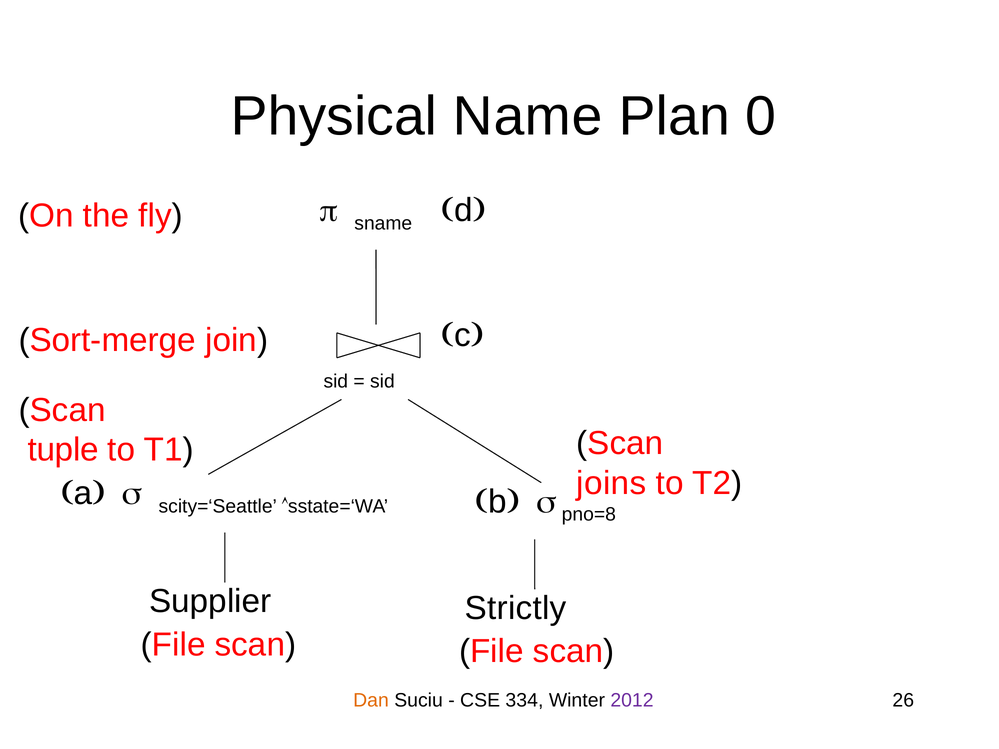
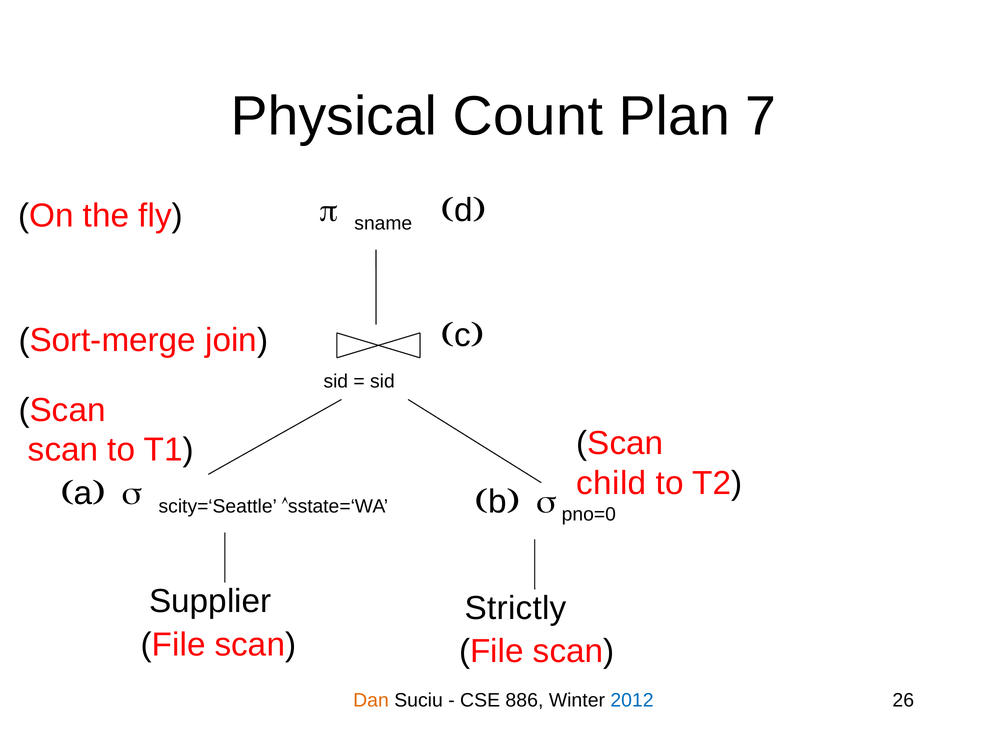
Name: Name -> Count (528, 116)
0: 0 -> 7 (761, 116)
tuple: tuple -> scan (63, 450)
joins: joins -> child (611, 483)
pno=8: pno=8 -> pno=0 (589, 515)
334: 334 -> 886 (524, 701)
2012 colour: purple -> blue (632, 701)
